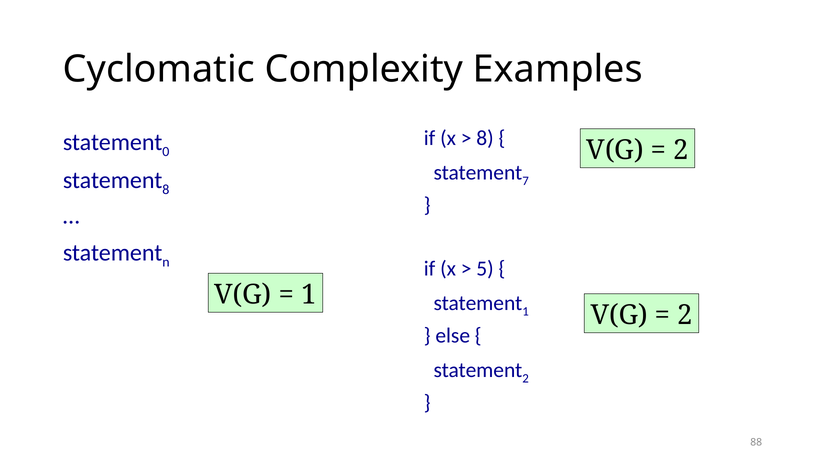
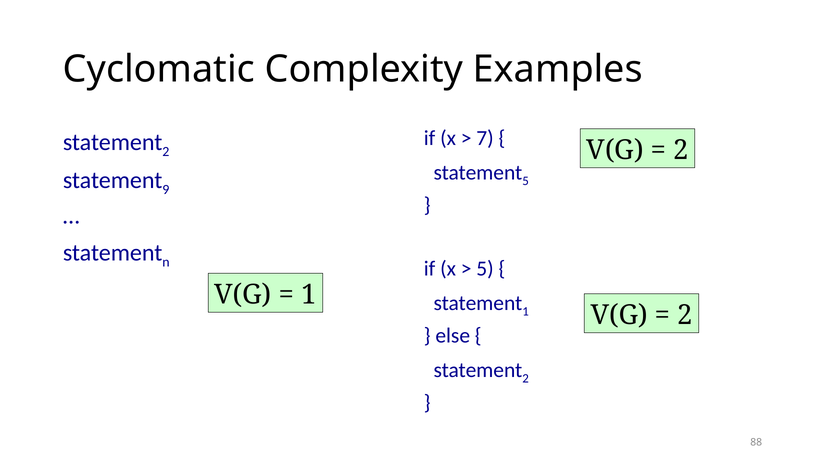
8: 8 -> 7 (485, 138)
0: 0 -> 2 (166, 152)
7: 7 -> 5 (526, 181)
8: 8 -> 9 (166, 190)
